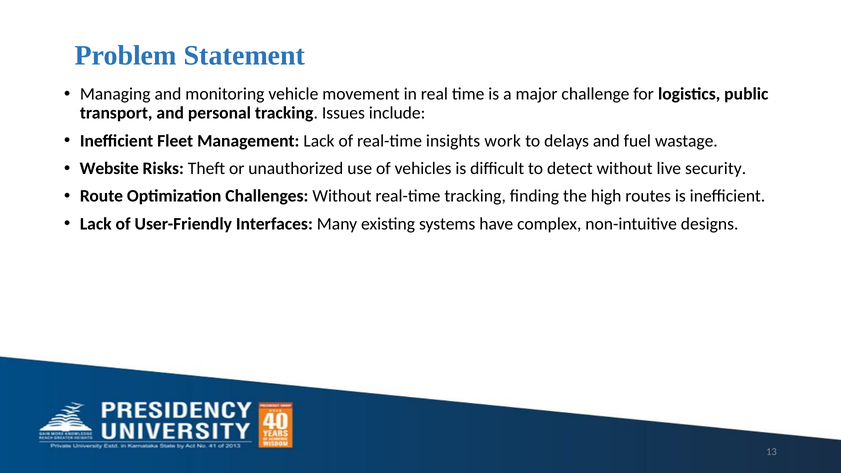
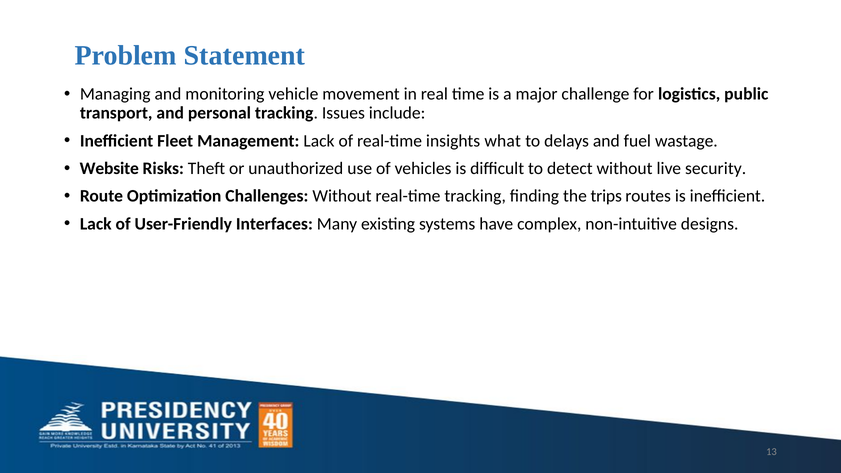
work: work -> what (503, 141)
high: high -> trips (606, 196)
